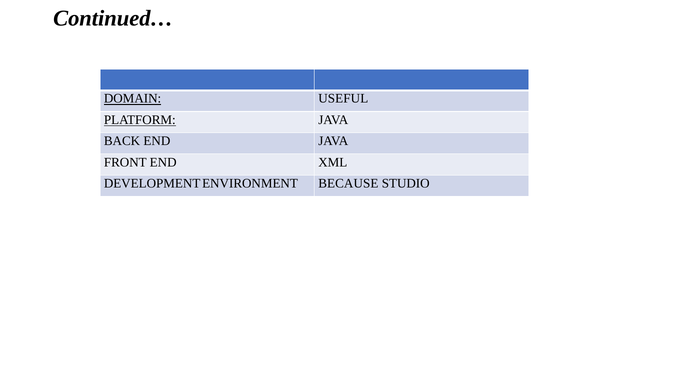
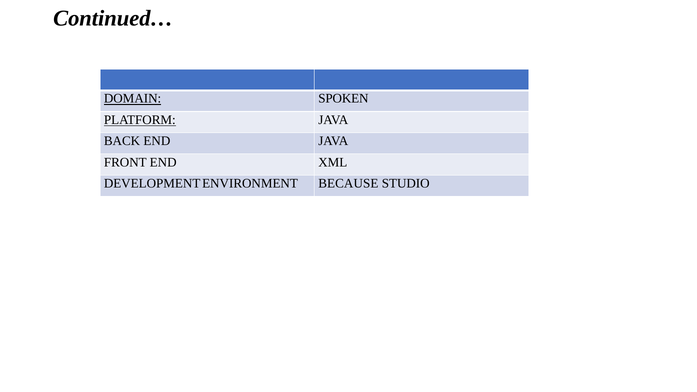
USEFUL: USEFUL -> SPOKEN (343, 99)
